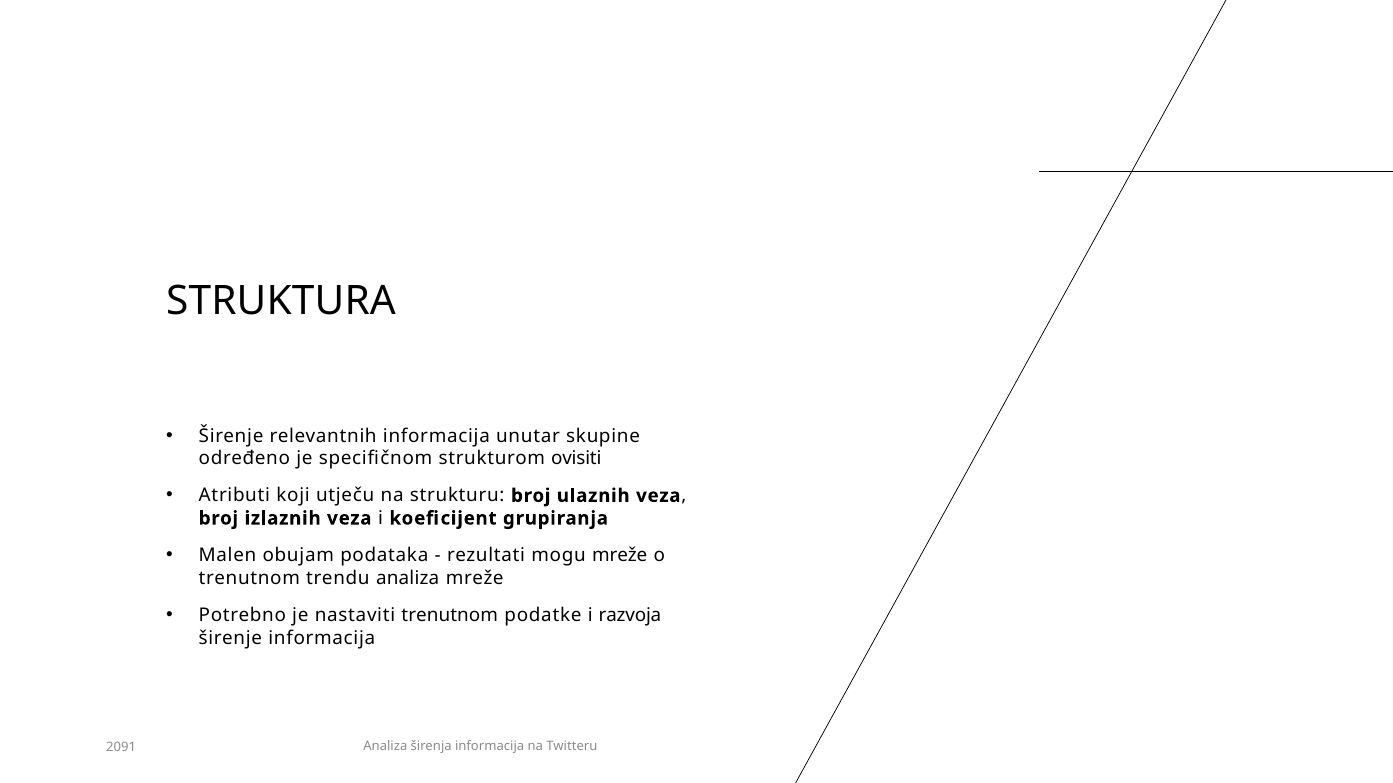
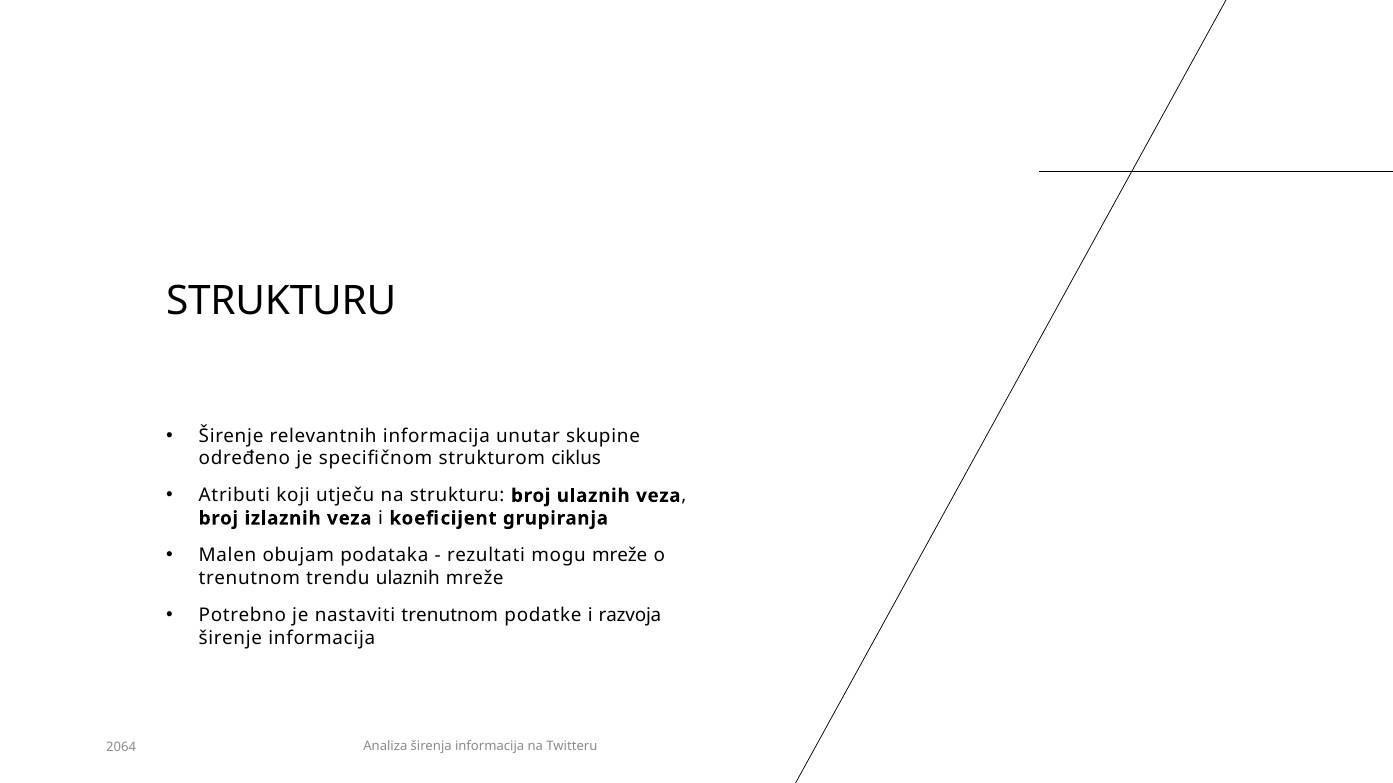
STRUKTURA: STRUKTURA -> STRUKTURU (281, 301)
ovisiti: ovisiti -> ciklus (576, 459)
trendu analiza: analiza -> ulaznih (408, 578)
2091: 2091 -> 2064 (121, 748)
